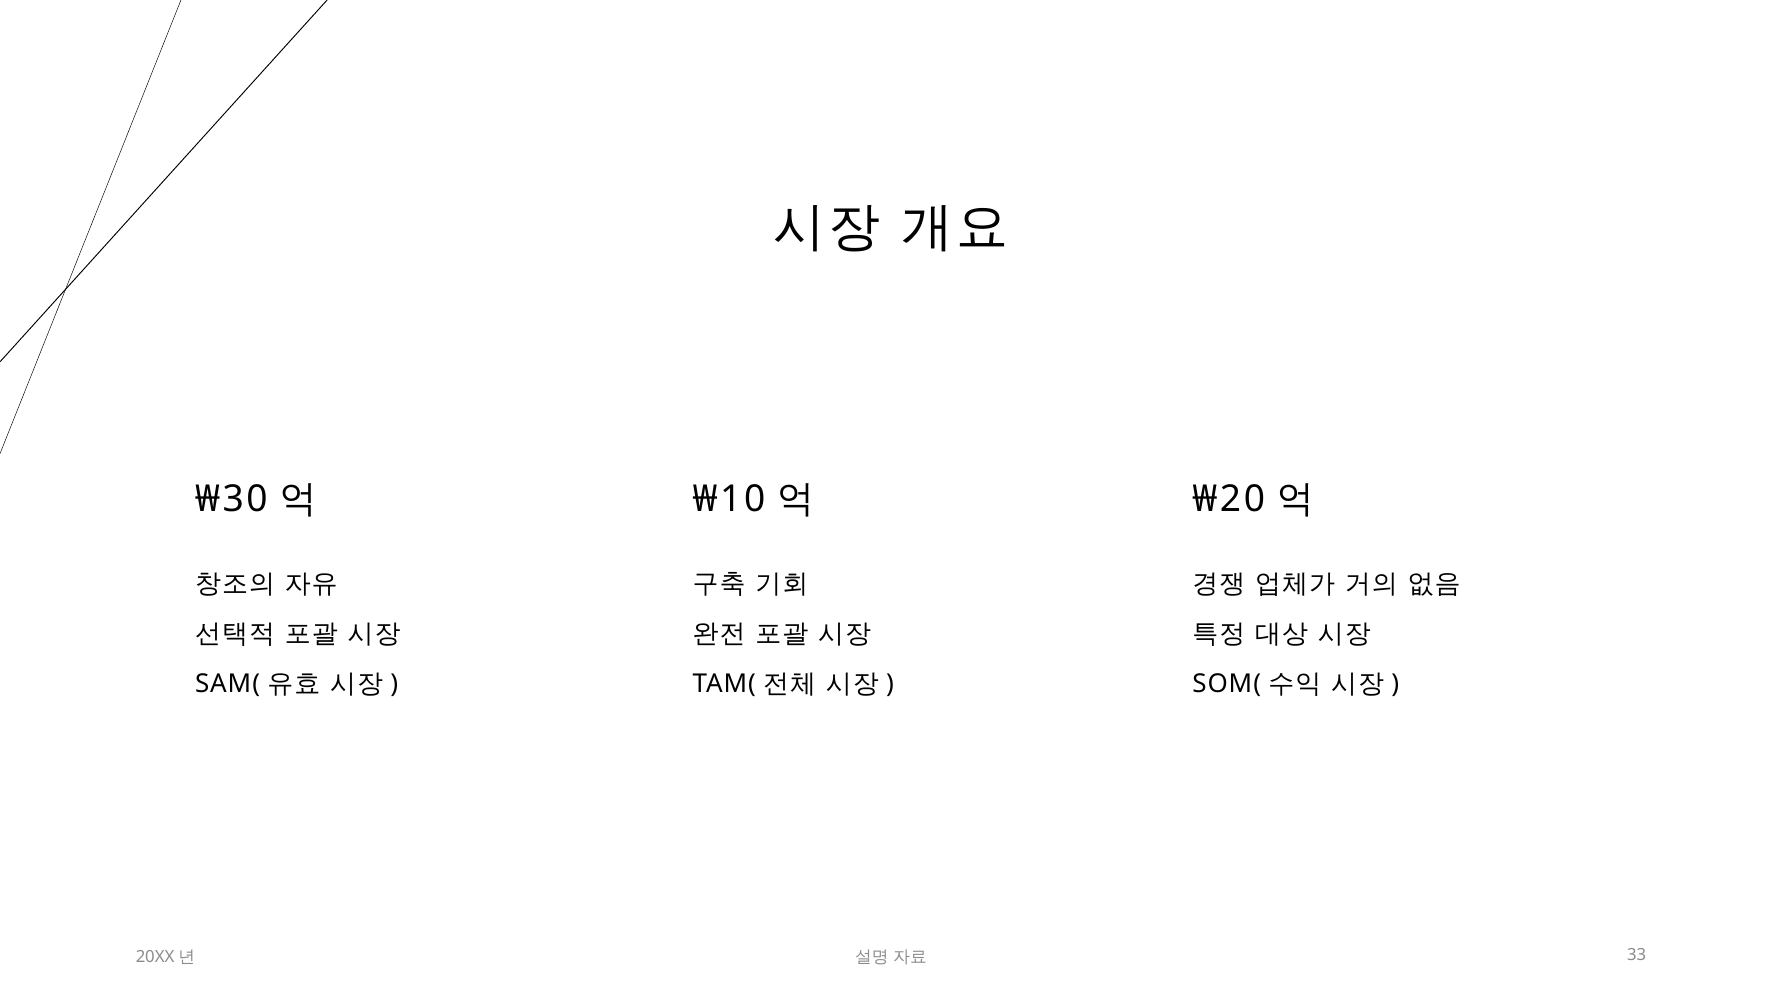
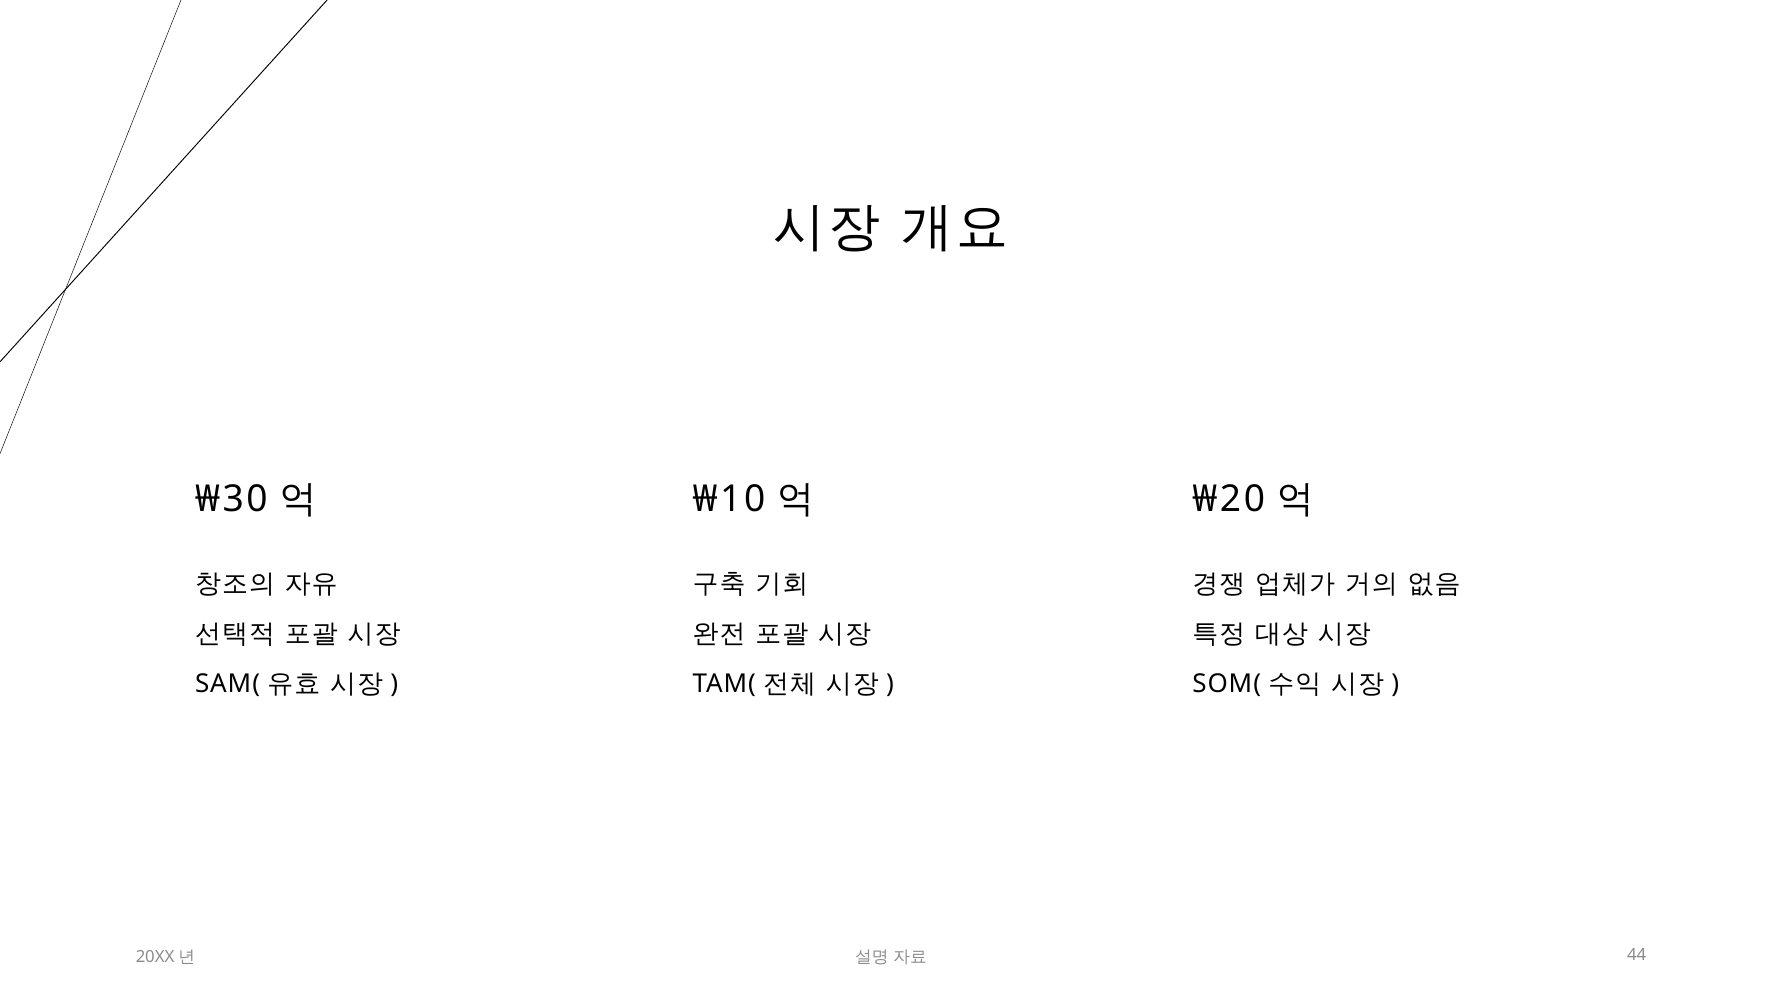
33: 33 -> 44 (1637, 956)
